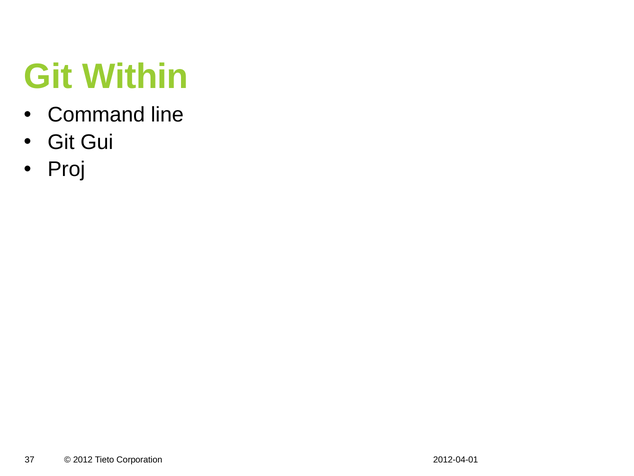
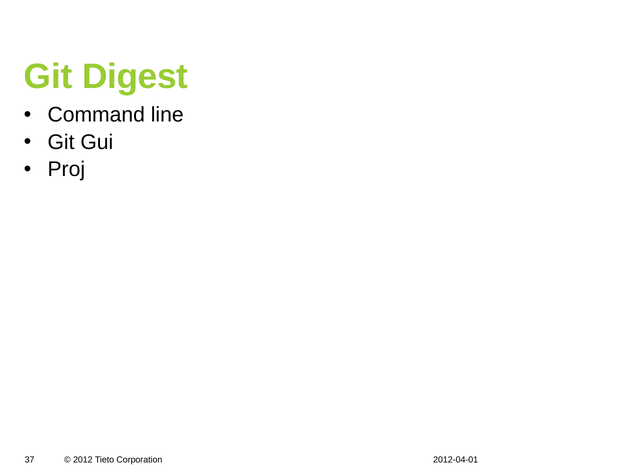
Within: Within -> Digest (135, 77)
